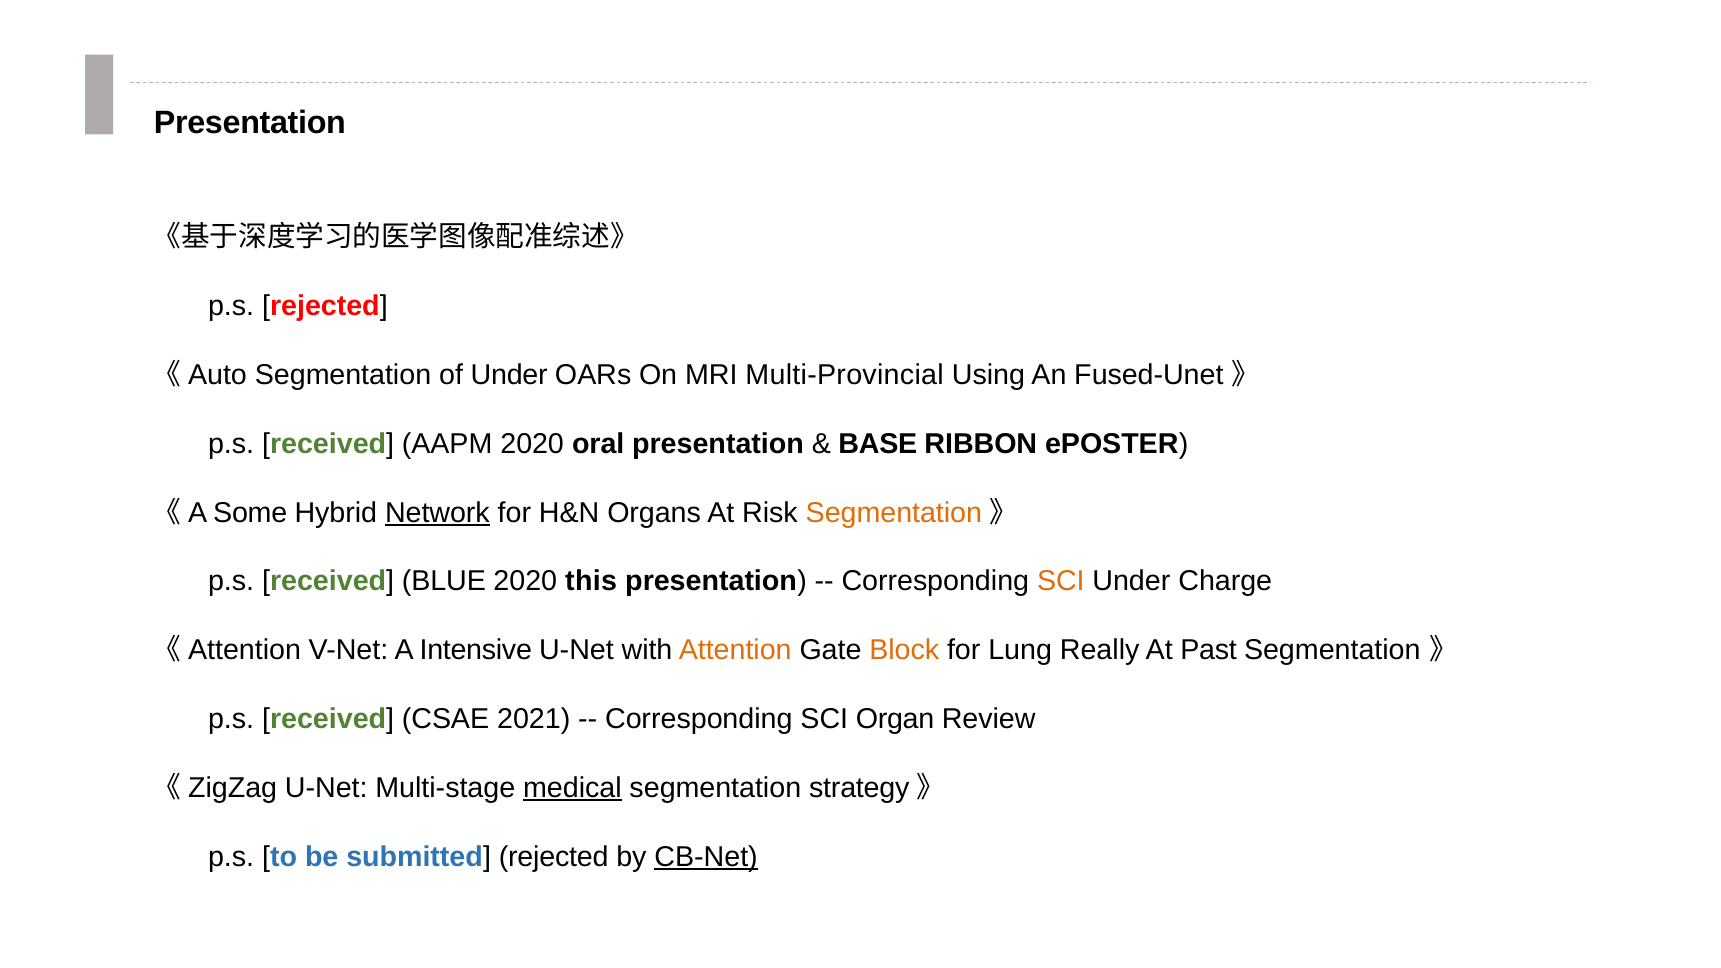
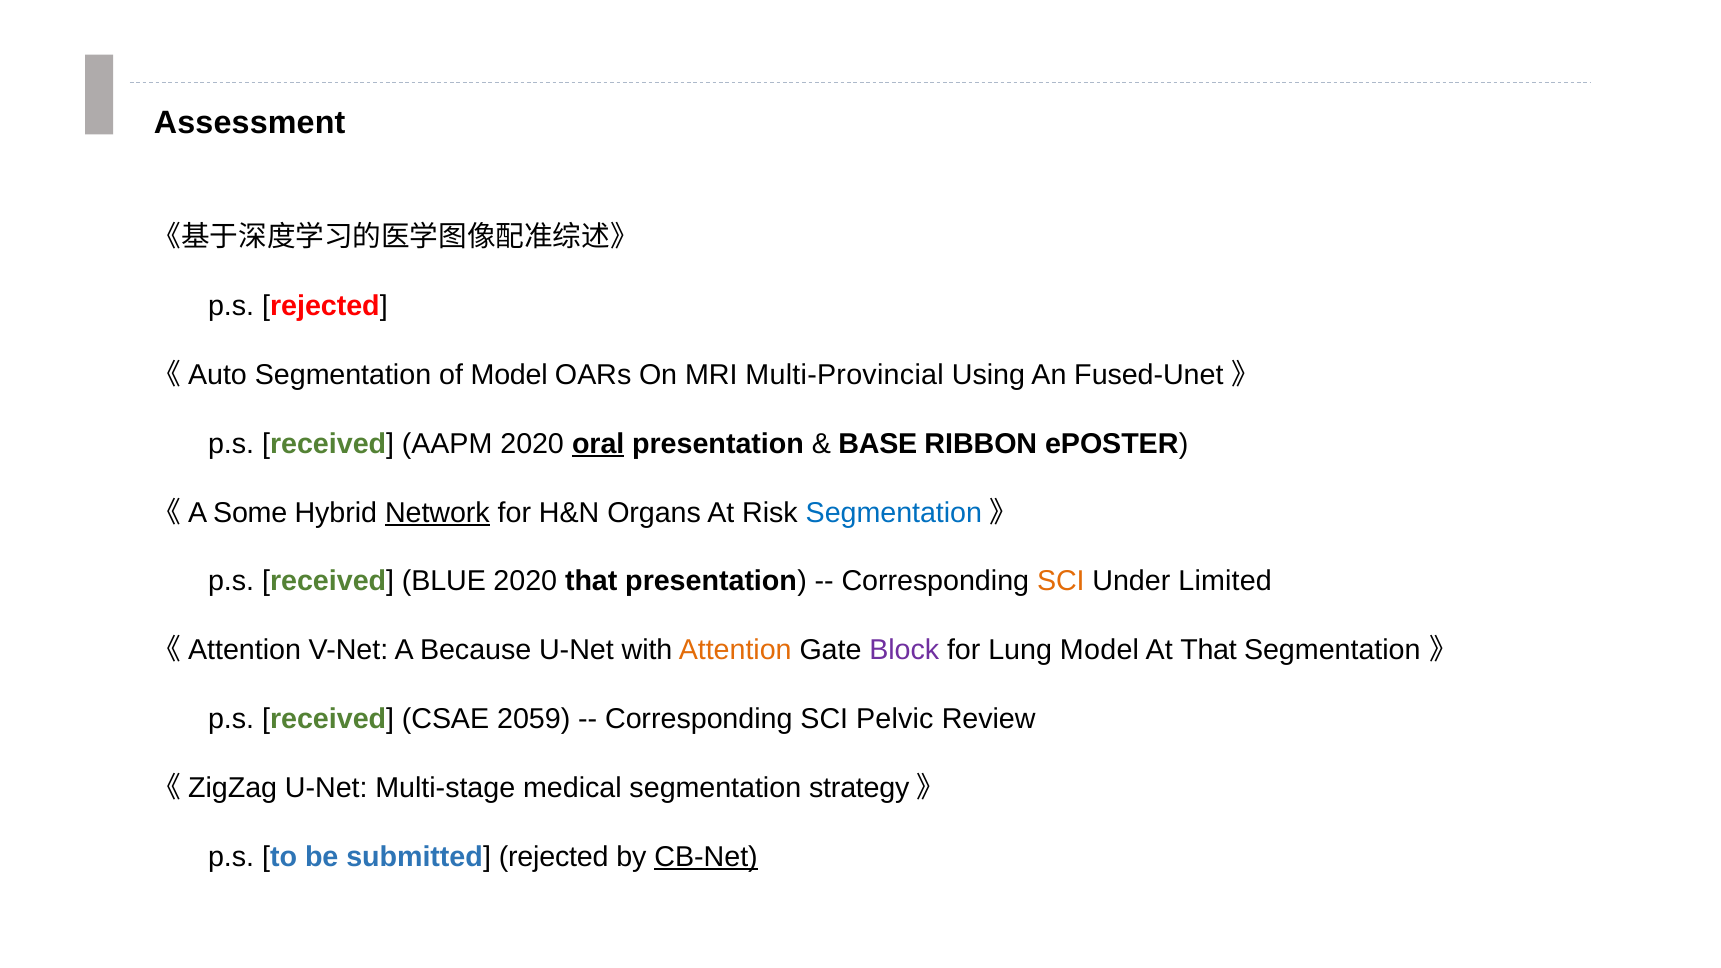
Presentation: Presentation -> Assessment (250, 122)
of Under: Under -> Model (509, 375)
oral underline: none -> present (598, 444)
Segmentation colour: orange -> blue (894, 513)
2020 this: this -> that (591, 582)
Charge: Charge -> Limited (1225, 582)
Intensive: Intensive -> Because (476, 650)
Block colour: orange -> purple (904, 650)
Lung Really: Really -> Model (1100, 650)
At Past: Past -> That (1209, 650)
2021: 2021 -> 2059 (534, 719)
Organ: Organ -> Pelvic (895, 719)
medical underline: present -> none (572, 788)
